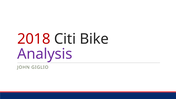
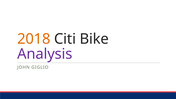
2018 colour: red -> orange (34, 39)
